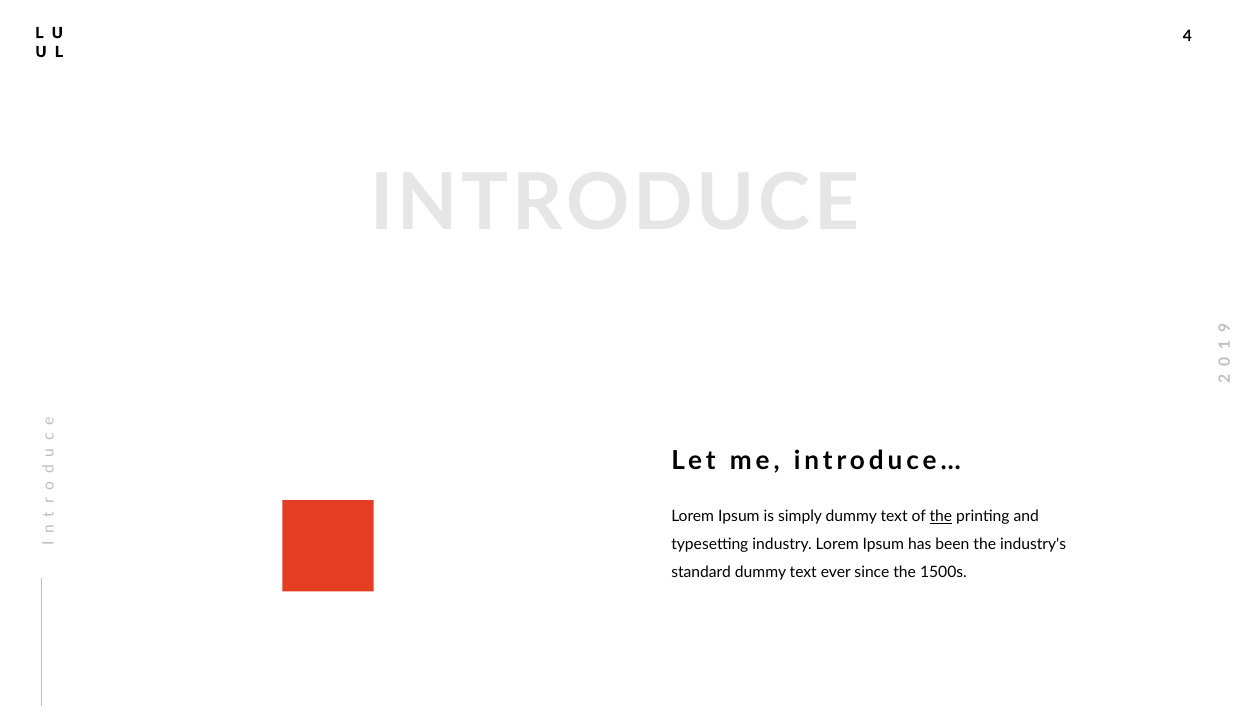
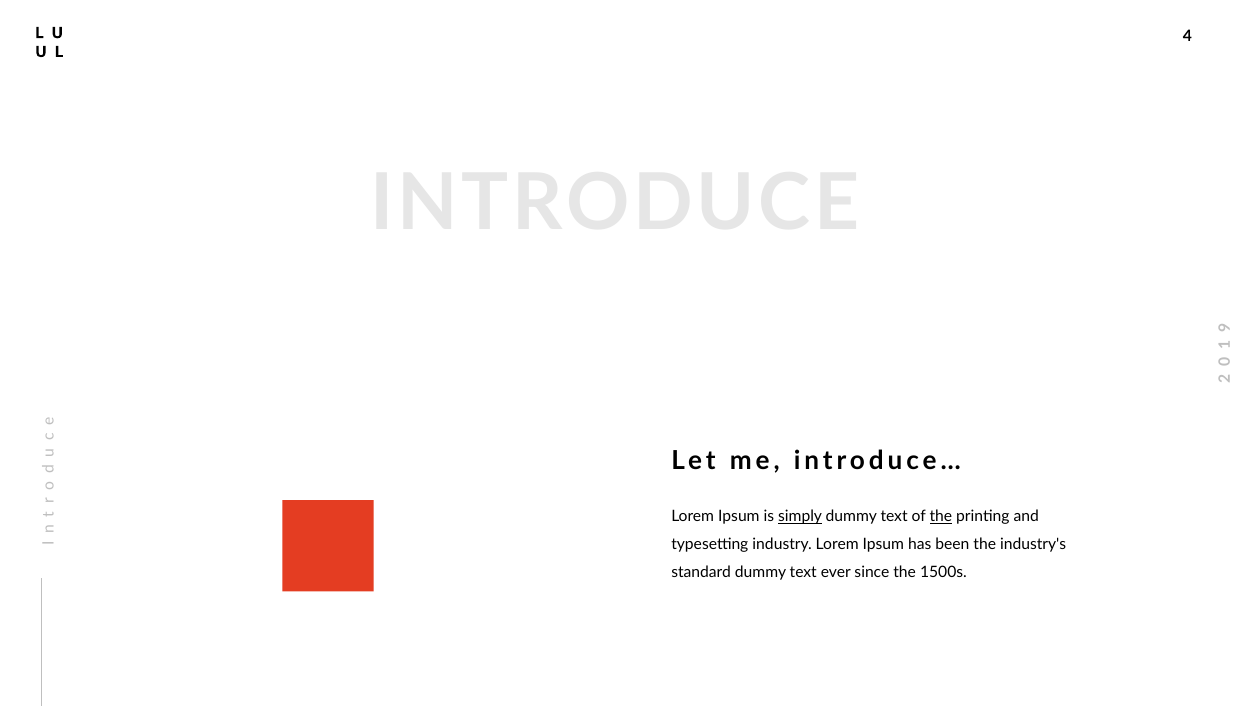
simply underline: none -> present (800, 516)
